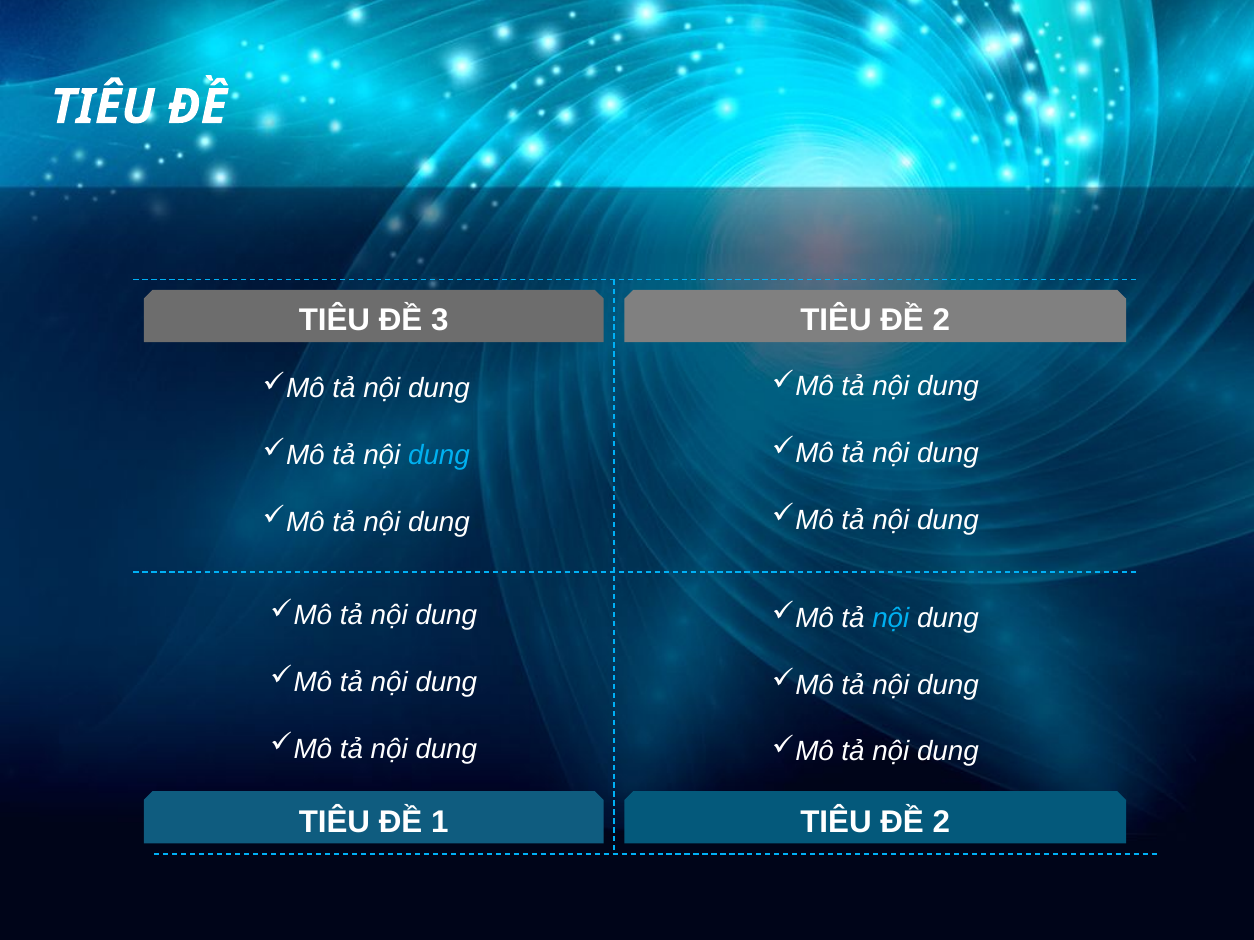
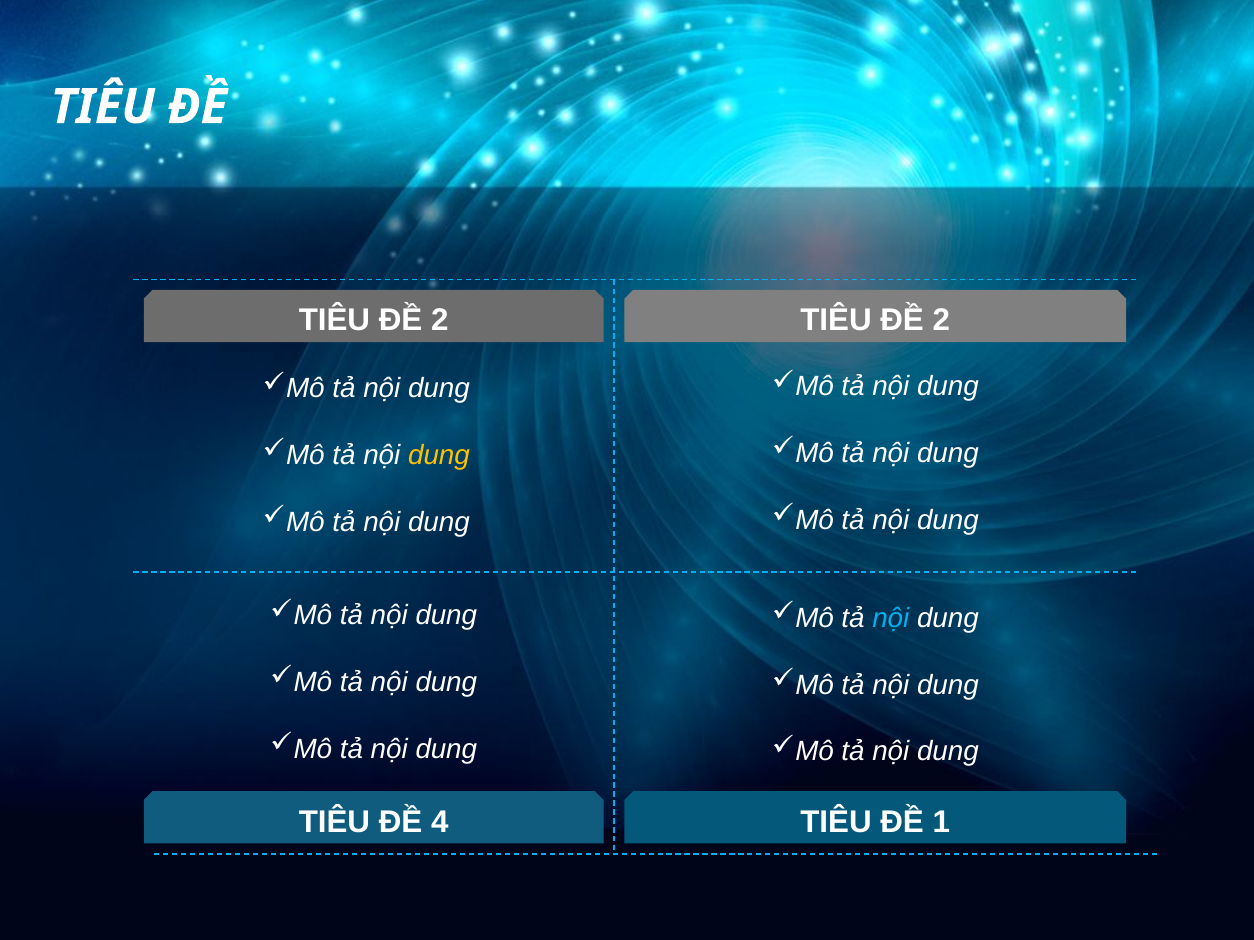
3: 3 -> 2 (440, 321)
dung colour: light blue -> yellow (439, 455)
1: 1 -> 4 (440, 822)
2: 2 -> 1 (941, 822)
